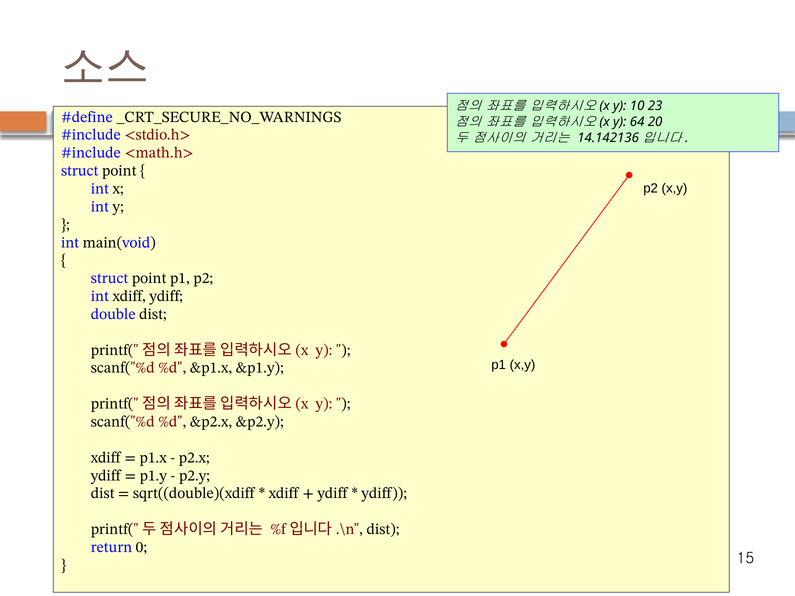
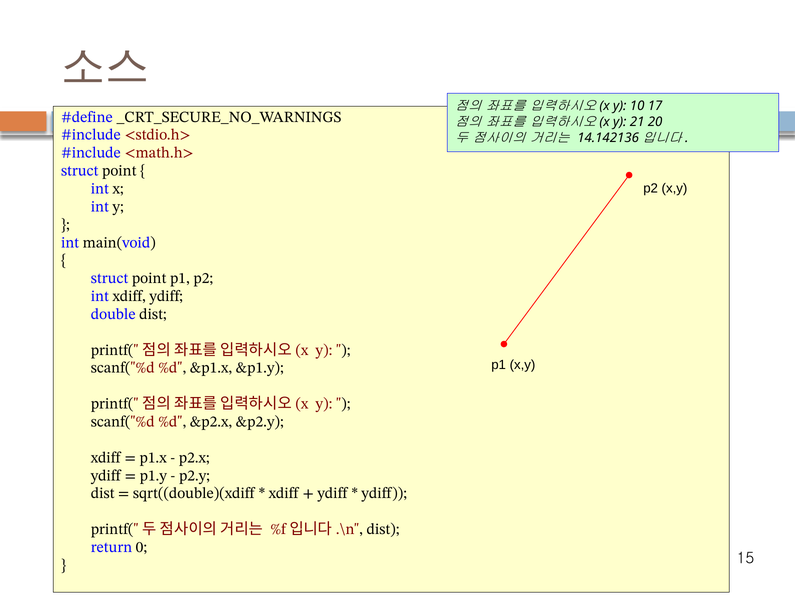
23: 23 -> 17 (655, 106)
64: 64 -> 21 (637, 122)
